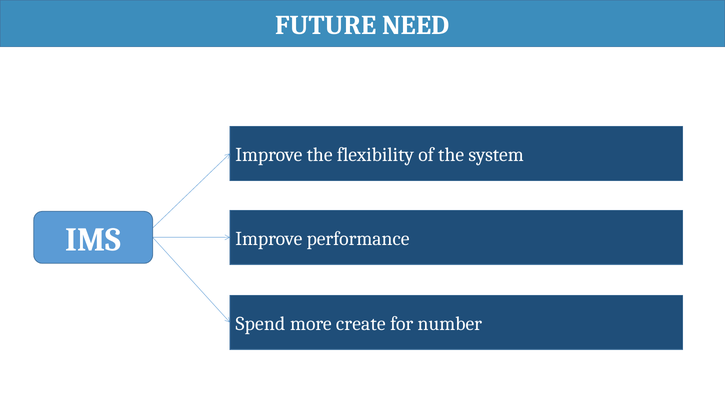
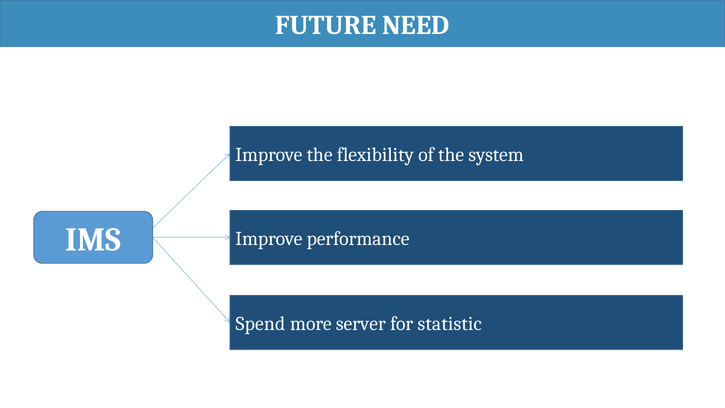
create: create -> server (361, 324)
number: number -> statistic (450, 324)
